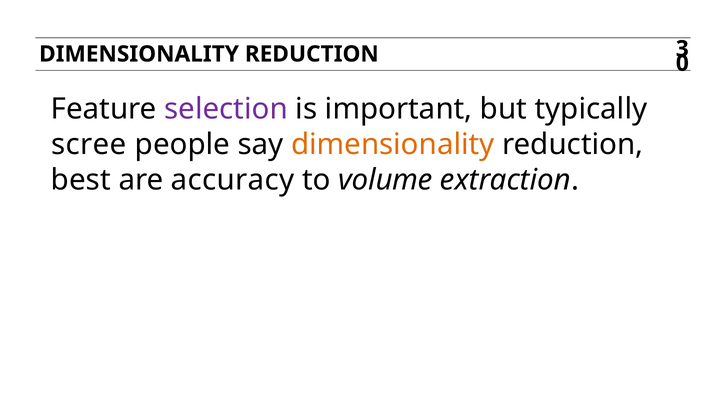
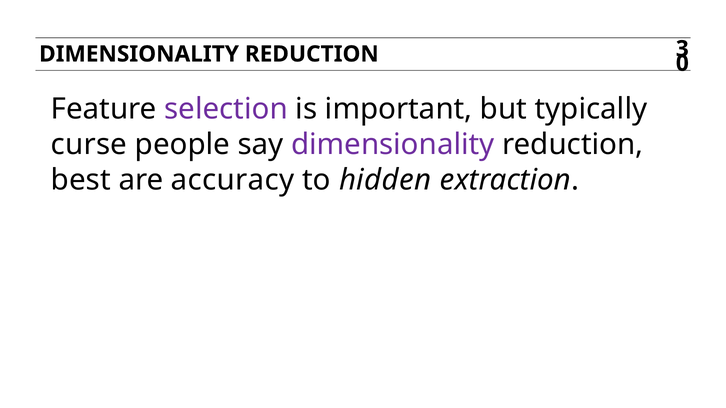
scree: scree -> curse (89, 144)
dimensionality colour: orange -> purple (393, 144)
volume: volume -> hidden (385, 180)
